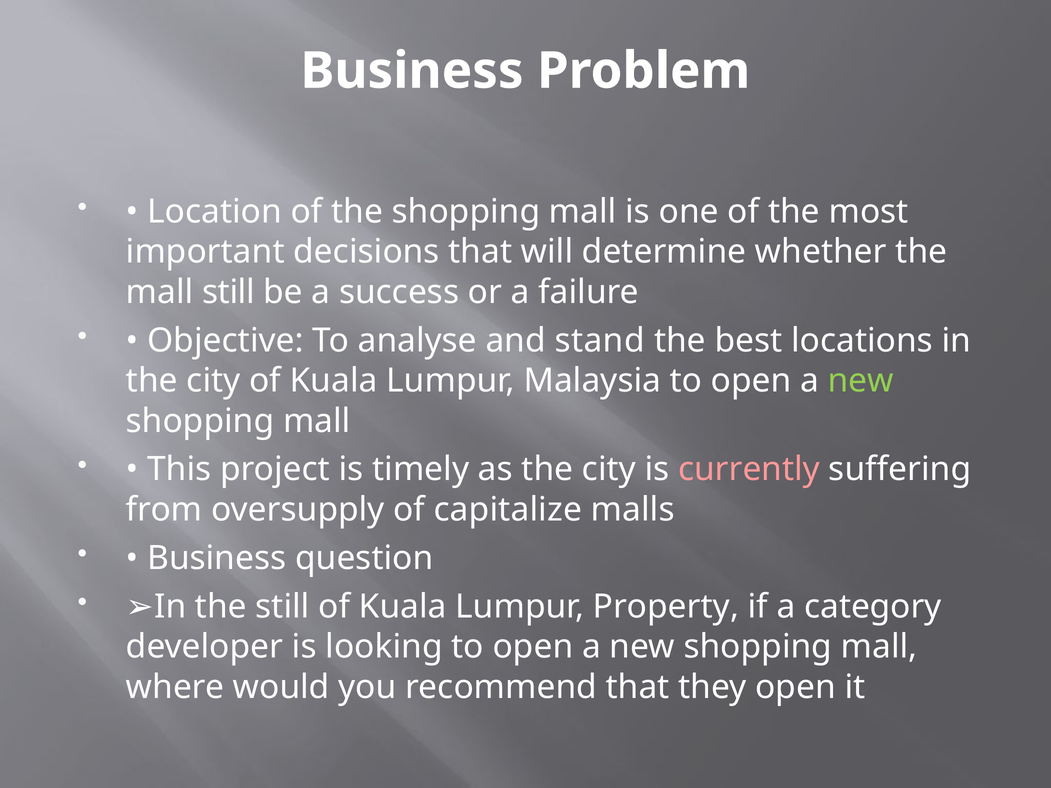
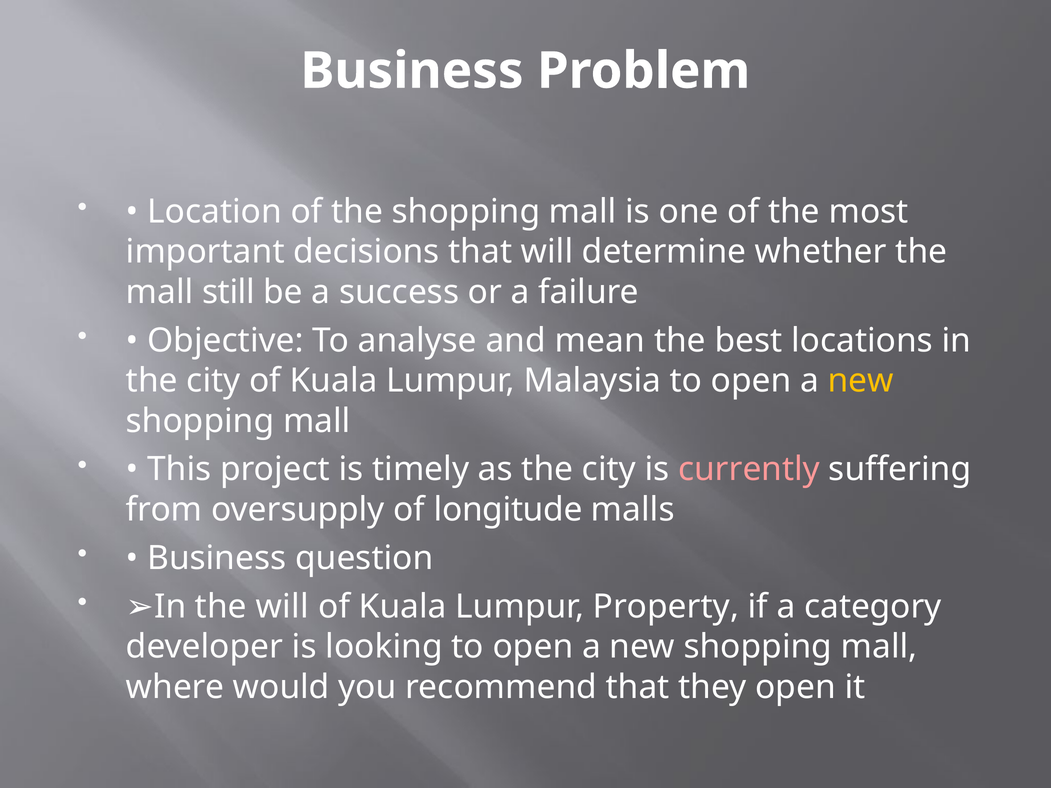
stand: stand -> mean (600, 341)
new colour: light green -> yellow (861, 381)
capitalize: capitalize -> longitude (508, 510)
the still: still -> will (282, 607)
